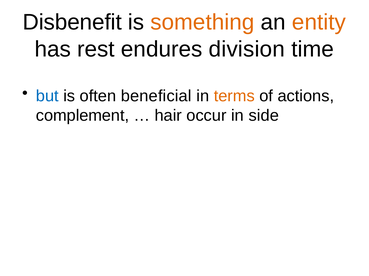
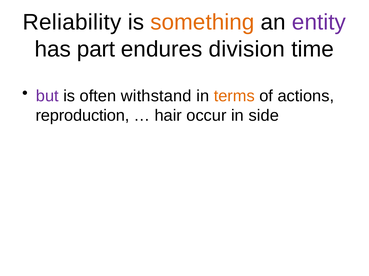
Disbenefit: Disbenefit -> Reliability (72, 22)
entity colour: orange -> purple (319, 22)
rest: rest -> part (96, 49)
but colour: blue -> purple (47, 96)
beneficial: beneficial -> withstand (156, 96)
complement: complement -> reproduction (83, 116)
